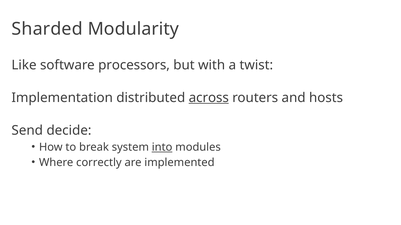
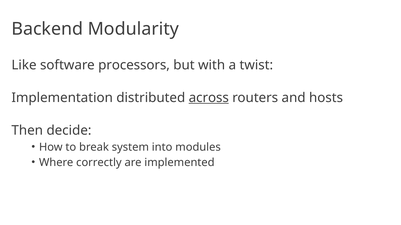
Sharded: Sharded -> Backend (47, 29)
Send: Send -> Then (27, 131)
into underline: present -> none (162, 147)
